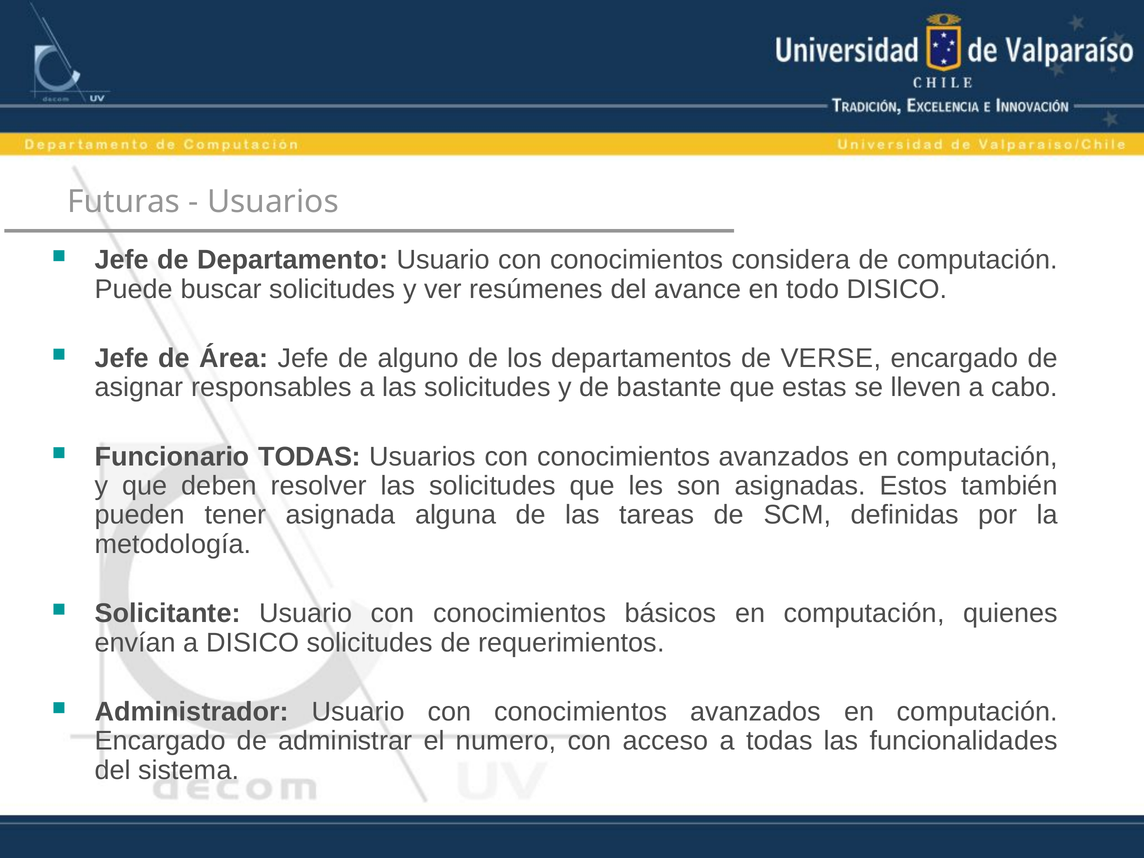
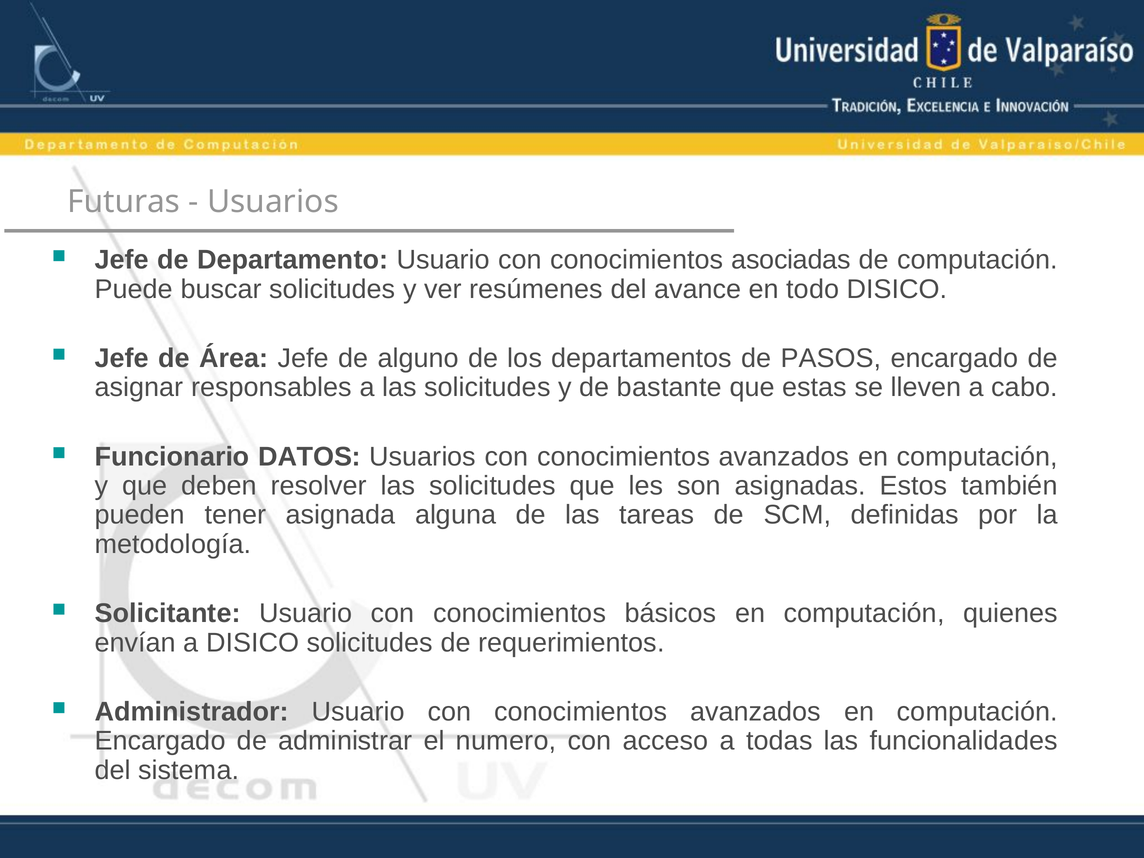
considera: considera -> asociadas (791, 260)
VERSE: VERSE -> PASOS (831, 358)
Funcionario TODAS: TODAS -> DATOS (310, 457)
